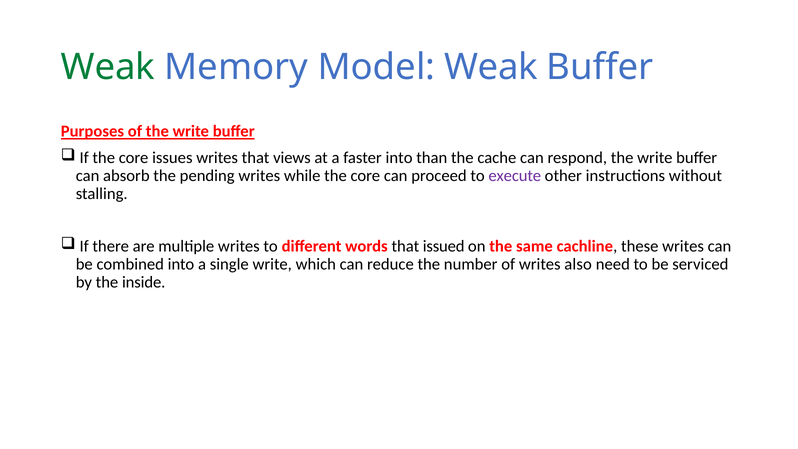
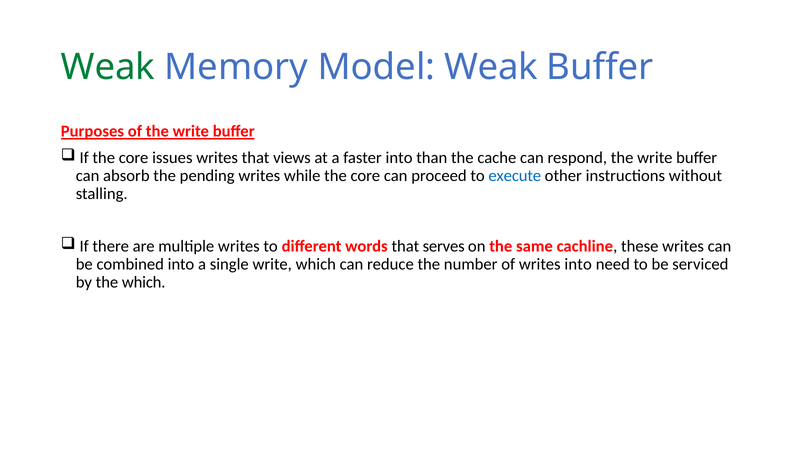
execute colour: purple -> blue (515, 176)
issued: issued -> serves (444, 246)
writes also: also -> into (578, 264)
the inside: inside -> which (144, 282)
